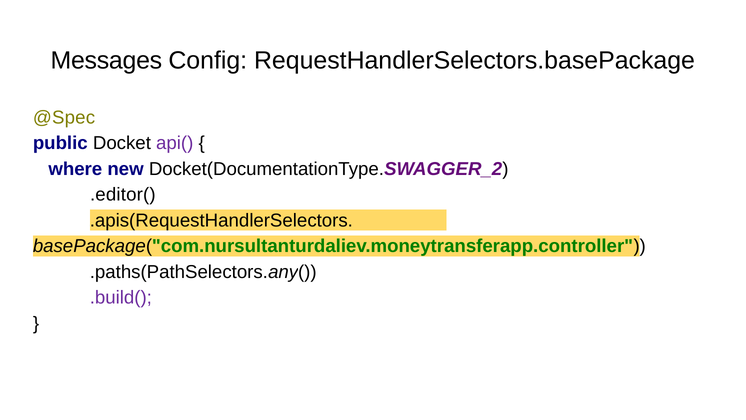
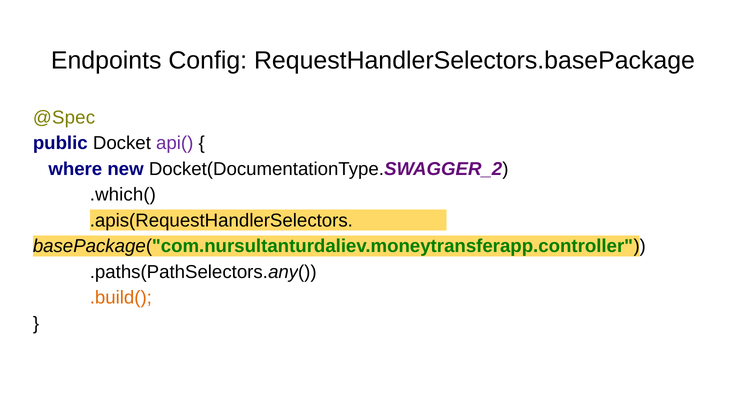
Messages: Messages -> Endpoints (106, 60)
.editor(: .editor( -> .which( (123, 195)
.build( colour: purple -> orange (121, 297)
